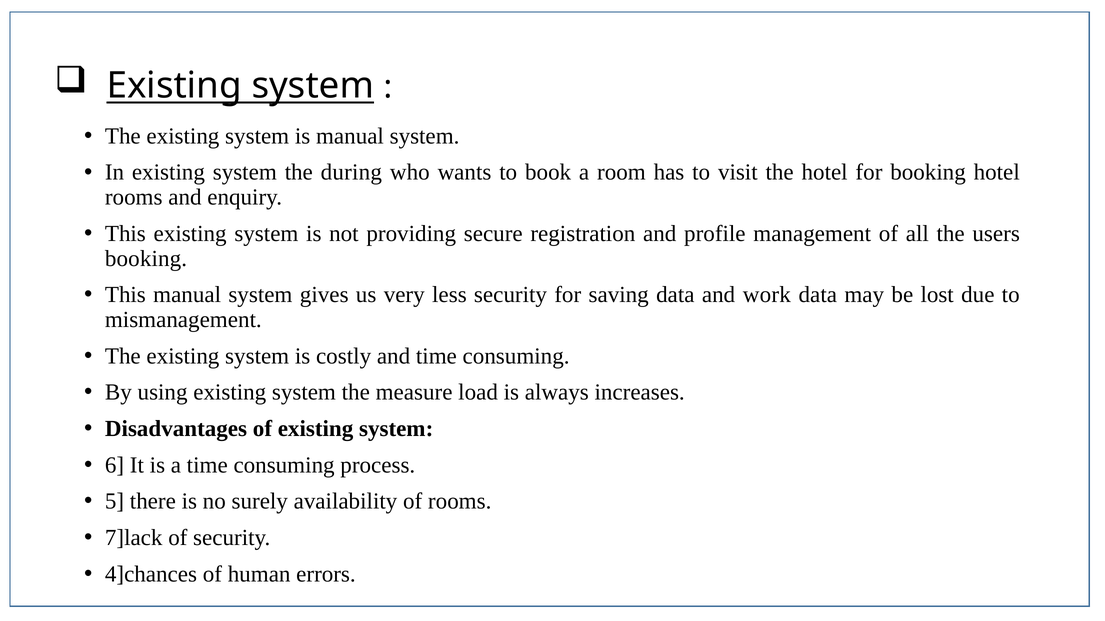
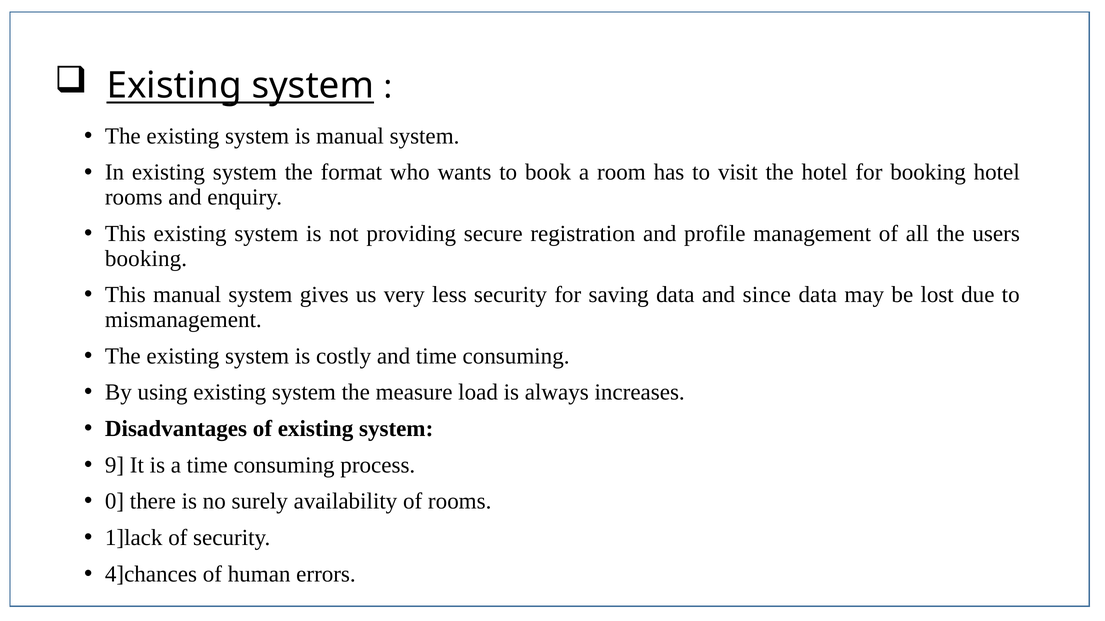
during: during -> format (351, 173)
work: work -> since (767, 295)
6: 6 -> 9 (115, 465)
5: 5 -> 0 (115, 502)
7]lack: 7]lack -> 1]lack (134, 538)
